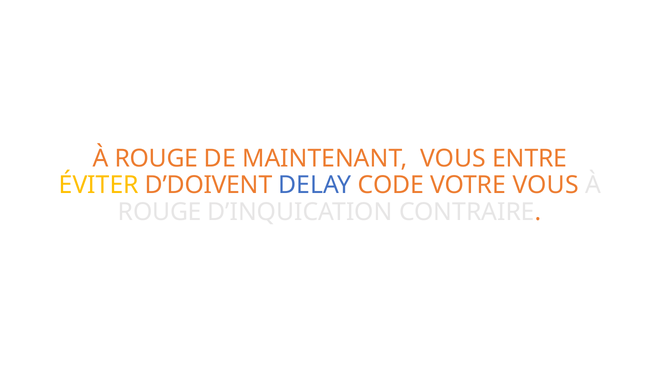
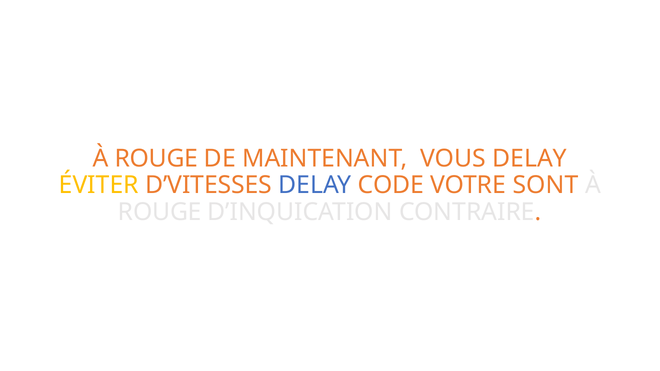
VOUS ENTRE: ENTRE -> DELAY (530, 159)
D’DOIVENT: D’DOIVENT -> D’VITESSES (209, 185)
VOTRE VOUS: VOUS -> SONT (546, 185)
